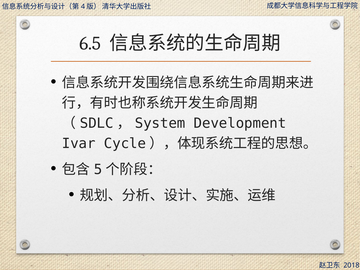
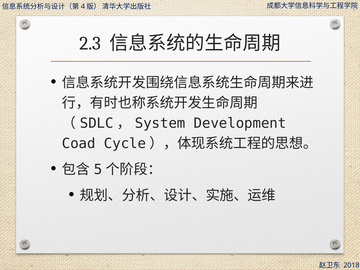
6.5: 6.5 -> 2.3 (90, 43)
Ivar: Ivar -> Coad (79, 143)
